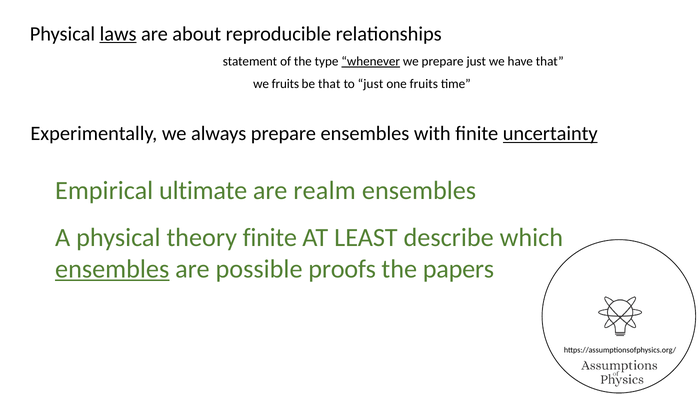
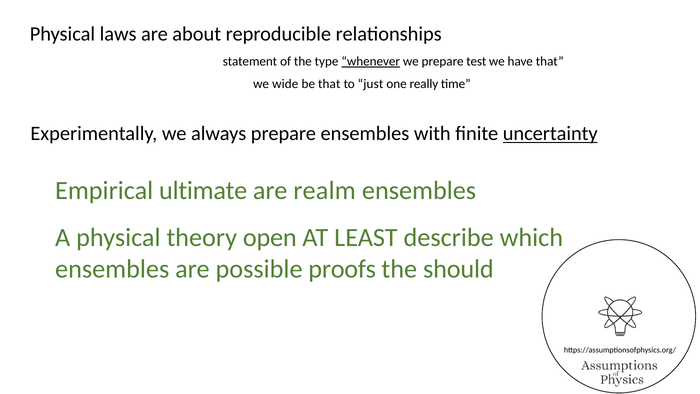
laws underline: present -> none (118, 34)
prepare just: just -> test (476, 61)
we fruits: fruits -> wide (285, 84)
one fruits: fruits -> really (424, 84)
theory finite: finite -> open (270, 237)
ensembles underline: present -> none (112, 269)
papers: papers -> should (458, 269)
